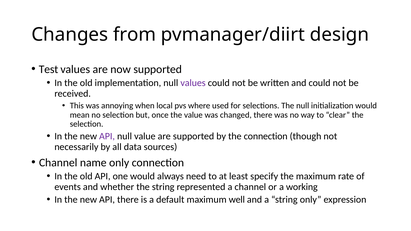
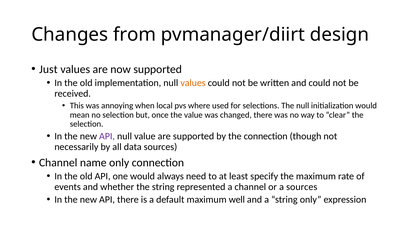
Test: Test -> Just (48, 69)
values colour: purple -> orange (193, 83)
a working: working -> sources (302, 187)
